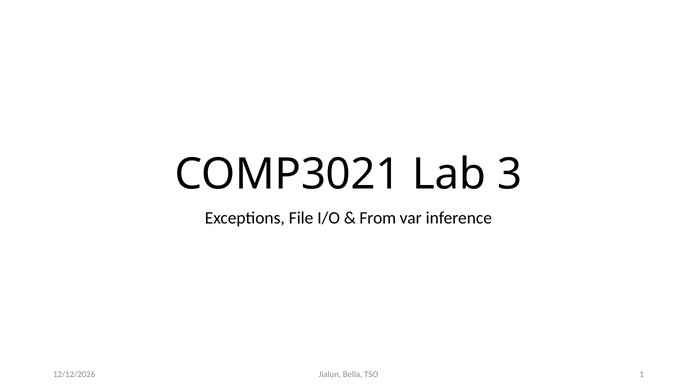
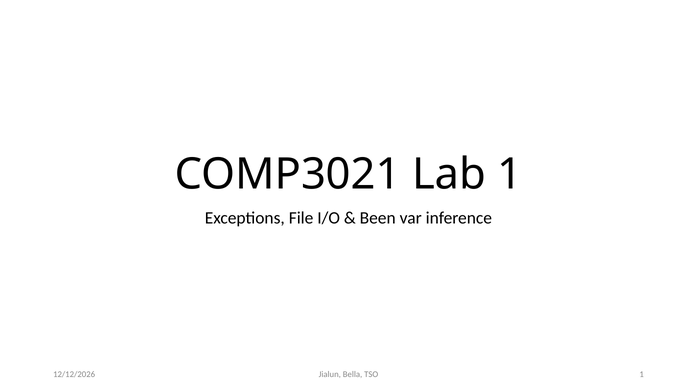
Lab 3: 3 -> 1 (510, 174)
From: From -> Been (378, 218)
